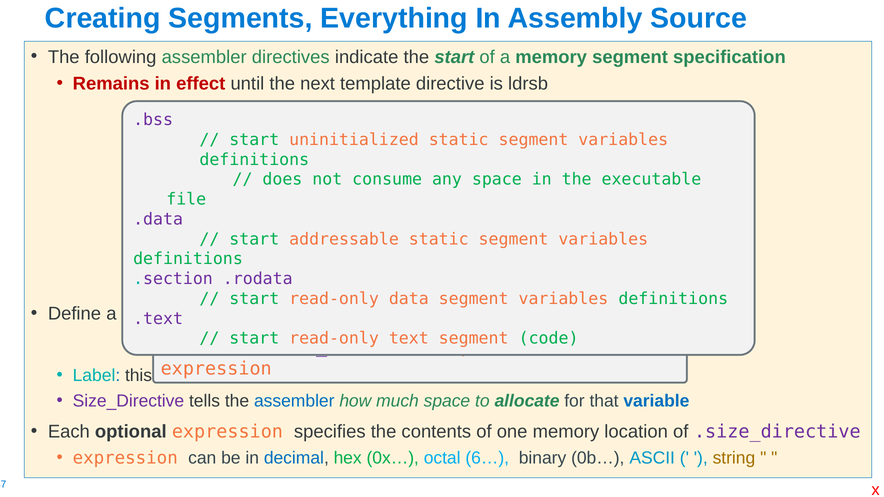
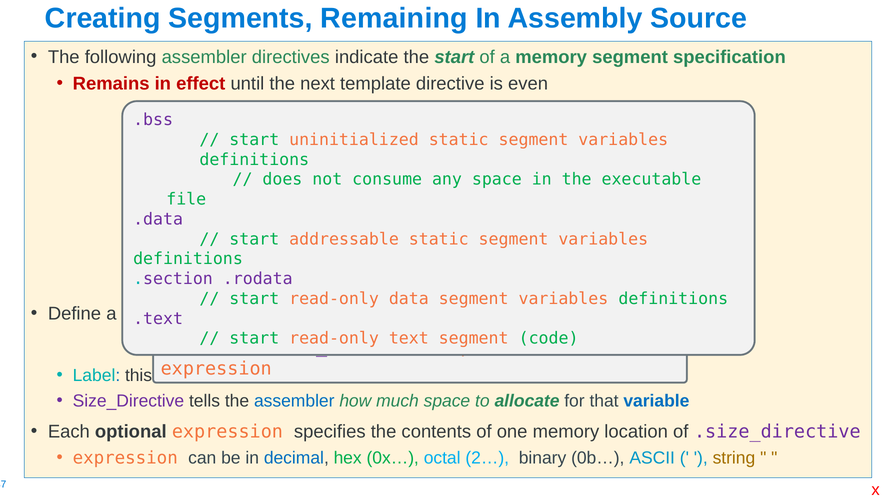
Everything: Everything -> Remaining (394, 18)
ldrsb: ldrsb -> even (528, 84)
6…: 6… -> 2… (487, 458)
